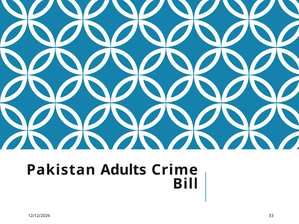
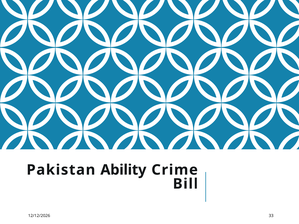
Adults: Adults -> Ability (123, 170)
